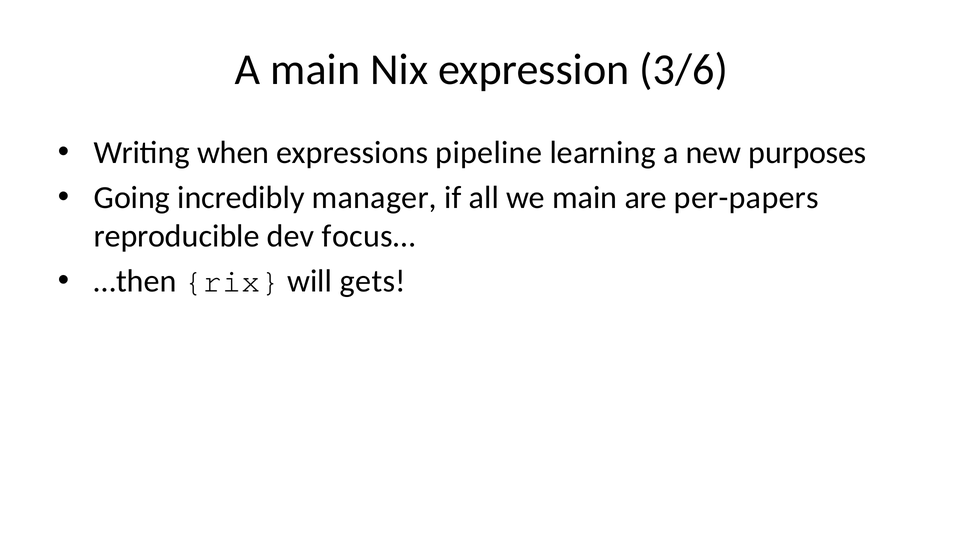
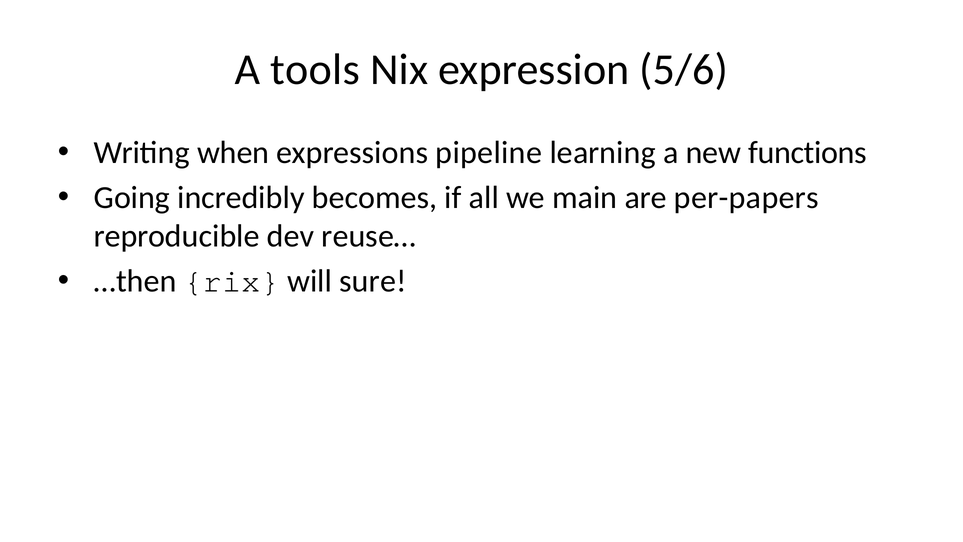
A main: main -> tools (315, 70)
3/6: 3/6 -> 5/6 (684, 70)
purposes: purposes -> functions (807, 153)
manager: manager -> becomes (375, 198)
focus…: focus… -> reuse… (369, 236)
gets: gets -> sure (373, 281)
